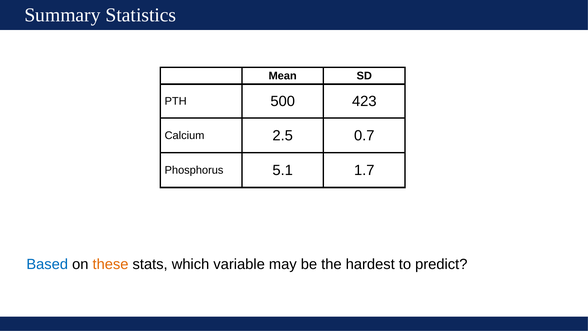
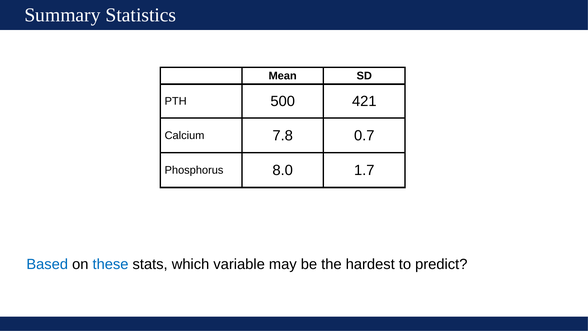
423: 423 -> 421 (364, 101)
2.5: 2.5 -> 7.8 (283, 135)
5.1: 5.1 -> 8.0 (283, 170)
these colour: orange -> blue (110, 264)
